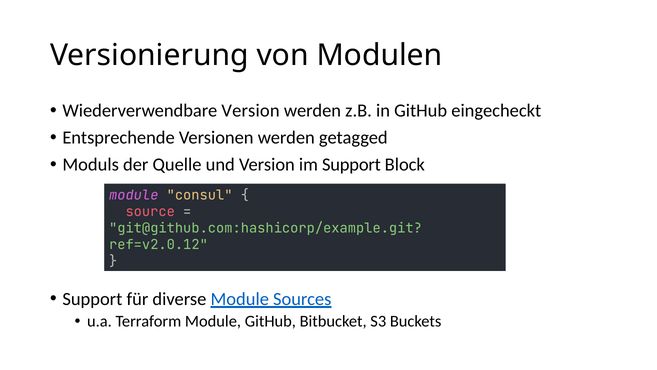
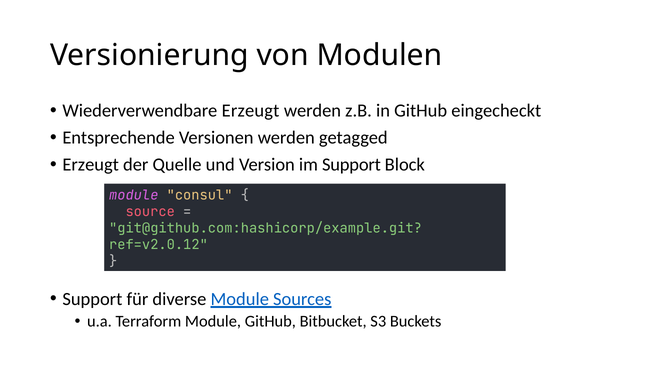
Wiederverwendbare Version: Version -> Erzeugt (251, 111)
Moduls: Moduls -> Erzeugt (91, 164)
